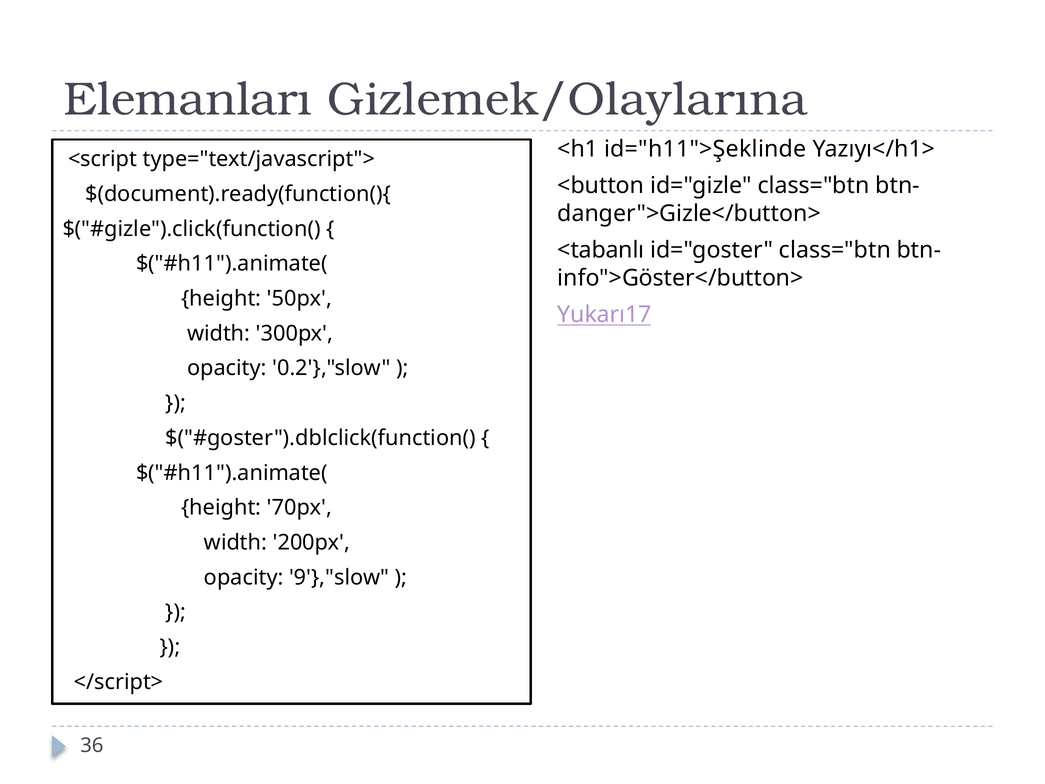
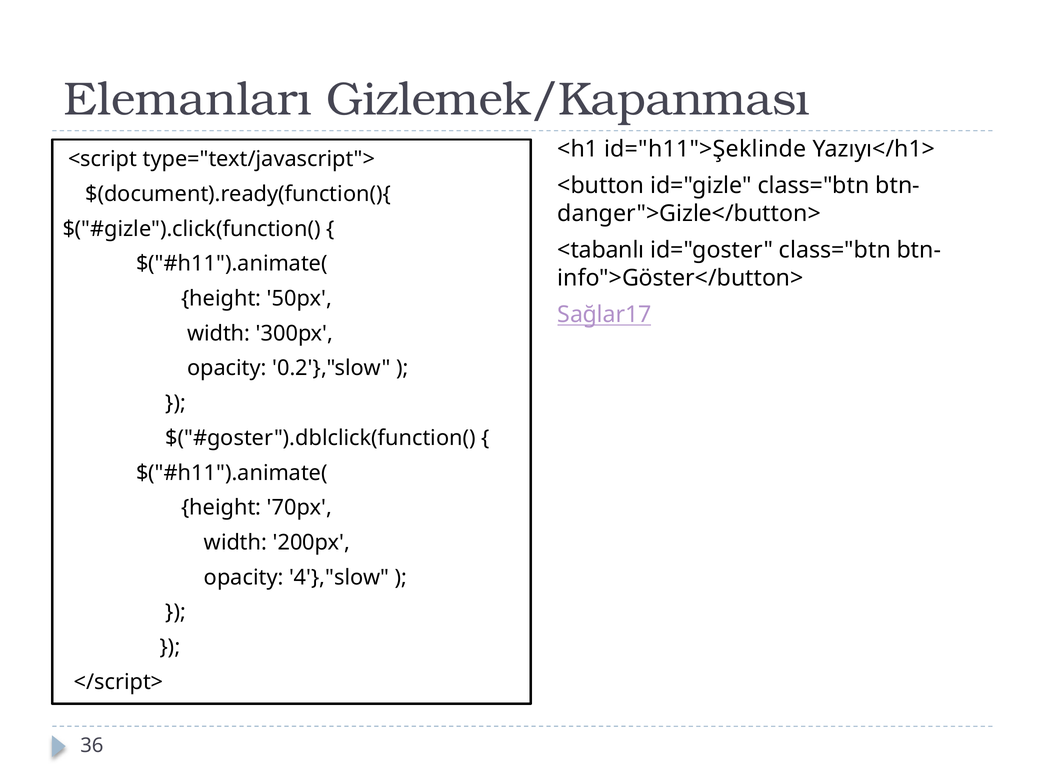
Gizlemek/Olaylarına: Gizlemek/Olaylarına -> Gizlemek/Kapanması (568, 99)
Yukarı17: Yukarı17 -> Sağlar17 (604, 314)
9'},"slow: 9'},"slow -> 4'},"slow (339, 577)
